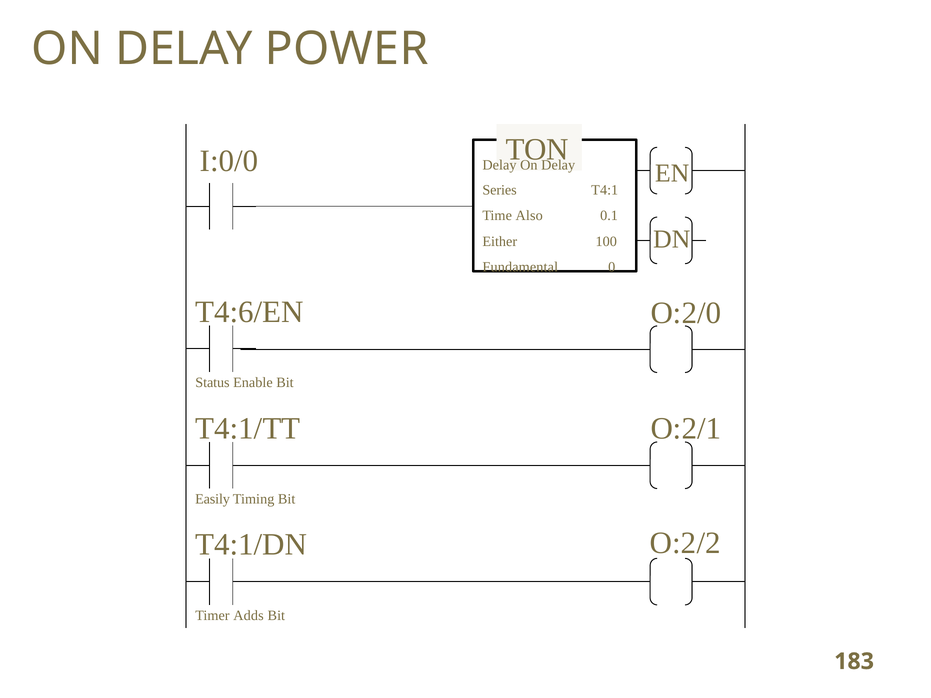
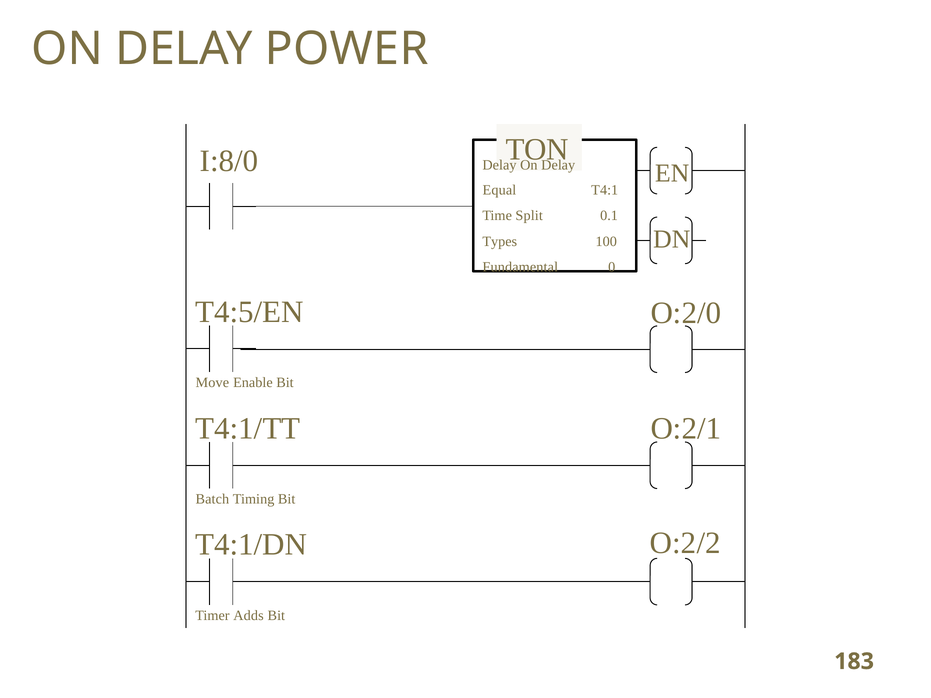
I:0/0: I:0/0 -> I:8/0 (229, 161)
Series: Series -> Equal (499, 190)
Also: Also -> Split (529, 216)
Either: Either -> Types (500, 241)
T4:6/EN: T4:6/EN -> T4:5/EN (250, 312)
Status: Status -> Move (212, 383)
Easily: Easily -> Batch (212, 499)
